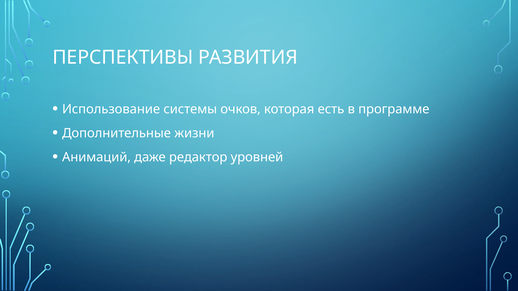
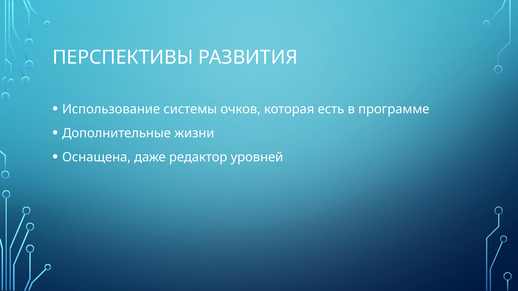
Анимаций: Анимаций -> Оснащена (96, 157)
